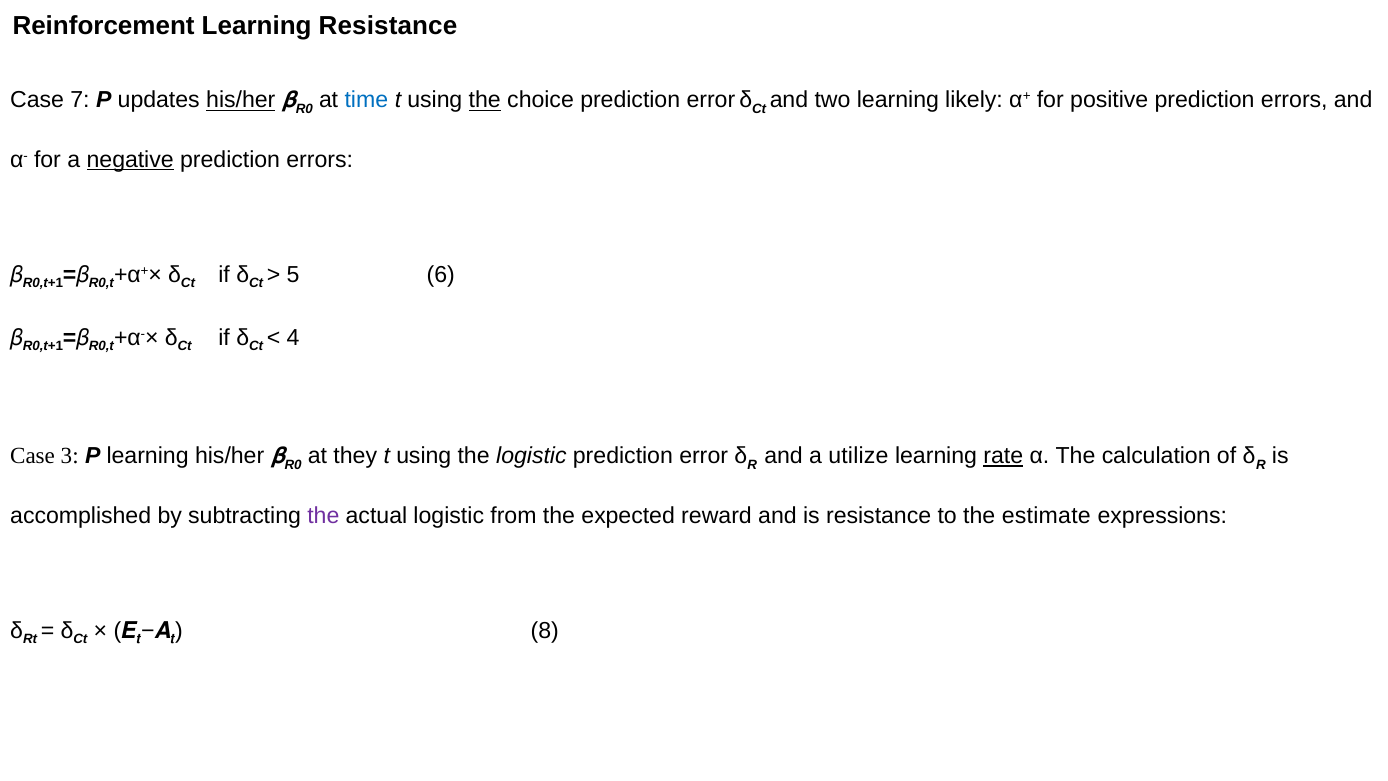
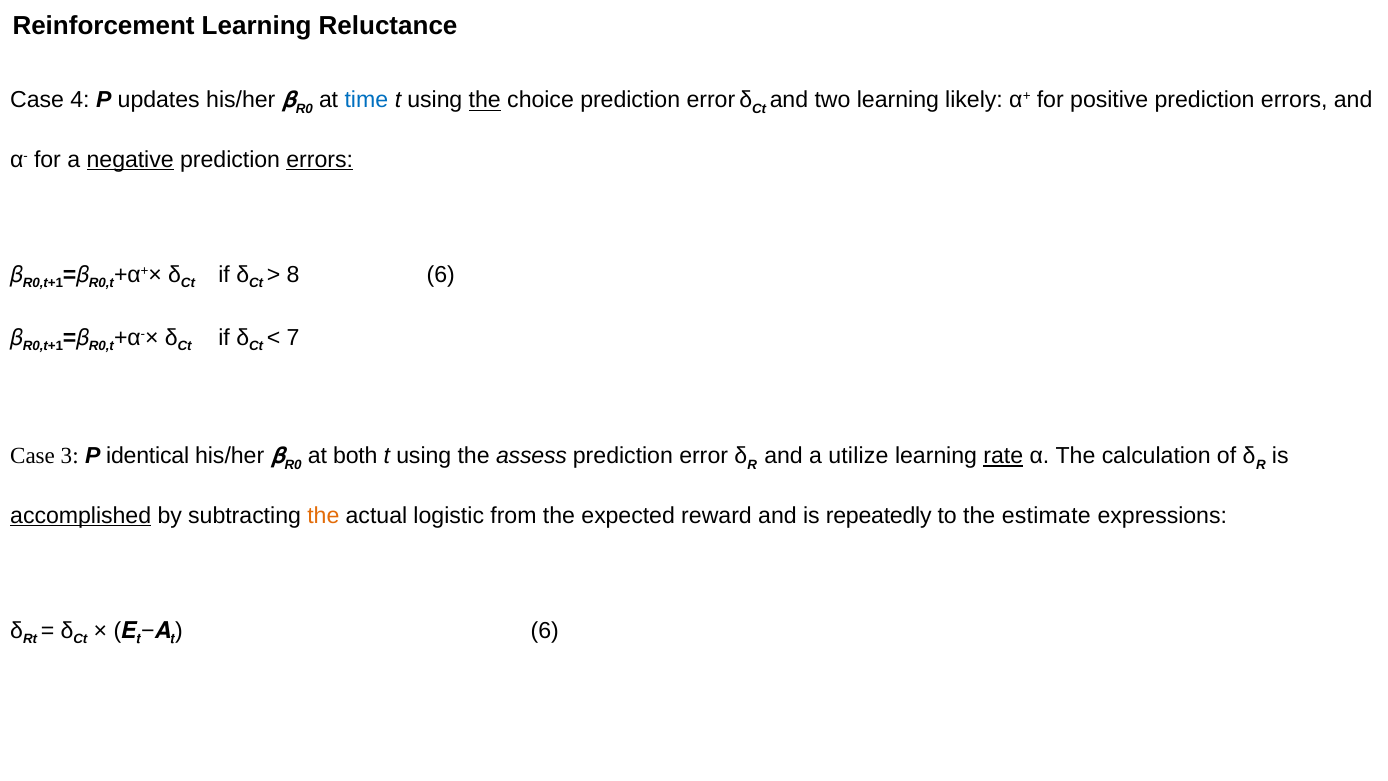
Learning Resistance: Resistance -> Reluctance (388, 26)
7: 7 -> 4 (80, 100)
his/her underline: present -> none (241, 100)
errors underline: none -> present (320, 160)
5: 5 -> 8 (293, 274)
4: 4 -> 7 (293, 337)
P learning: learning -> identical (148, 456)
they: they -> both (355, 456)
the logistic: logistic -> assess (532, 456)
accomplished underline: none -> present (81, 515)
the colour: purple -> orange (323, 515)
is resistance: resistance -> repeatedly (879, 515)
8: 8 -> 6 (545, 630)
